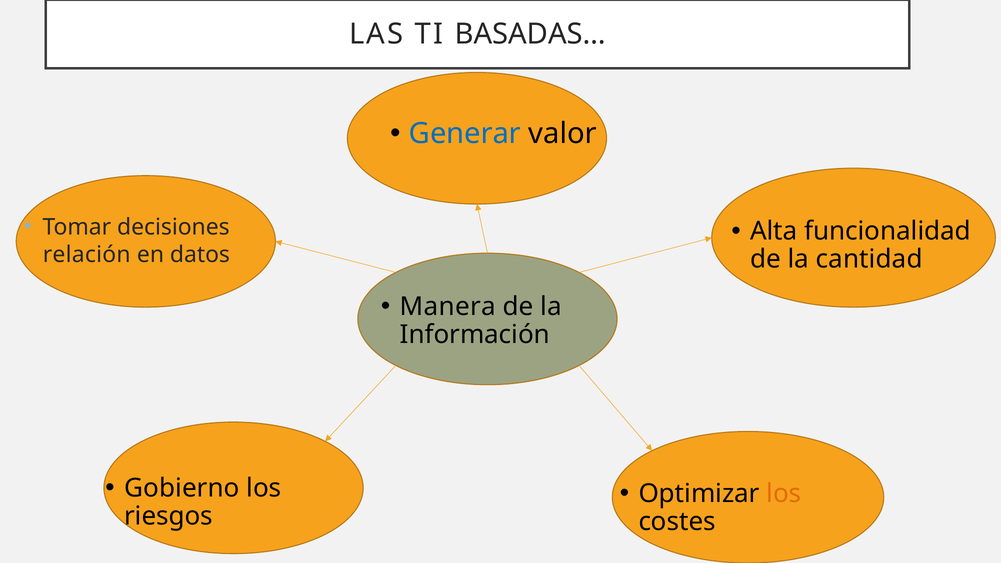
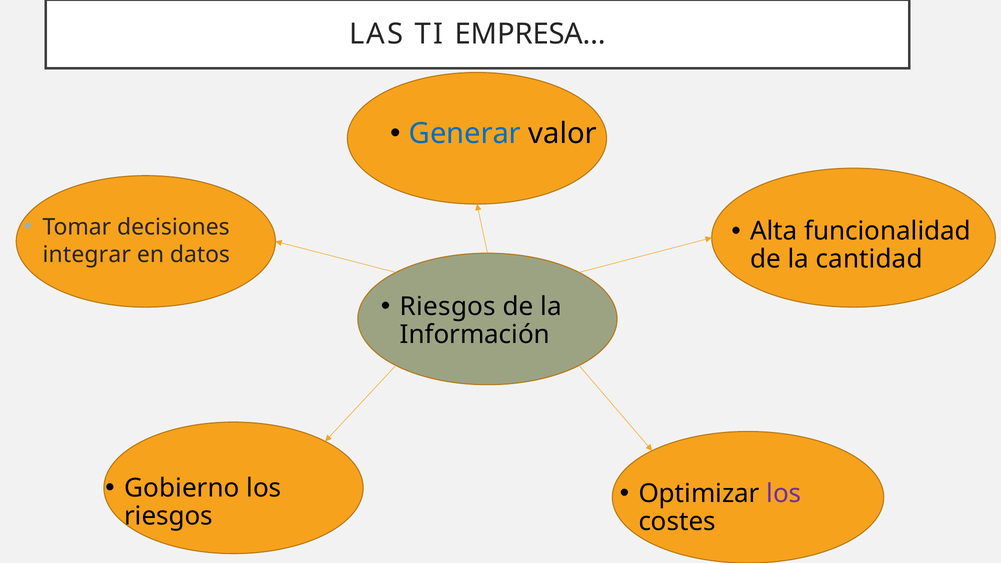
BASADAS…: BASADAS… -> EMPRESA… (530, 34)
relación: relación -> integrar (87, 255)
Manera: Manera -> Riesgos (448, 307)
los colour: orange -> purple (784, 494)
